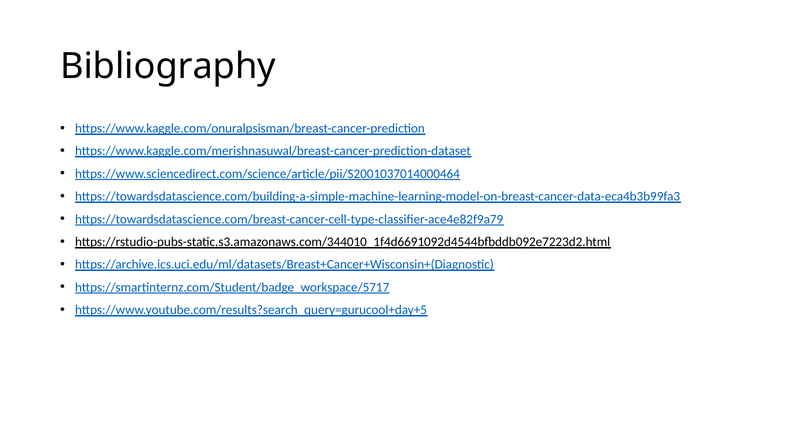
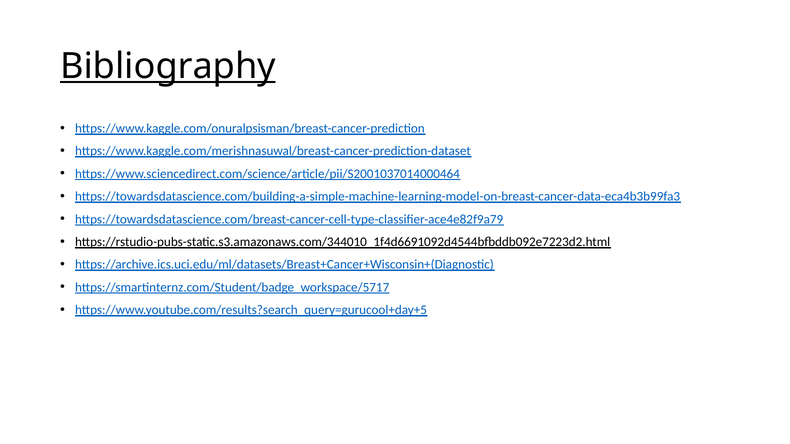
Bibliography underline: none -> present (168, 66)
